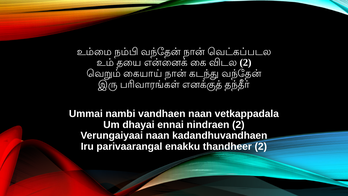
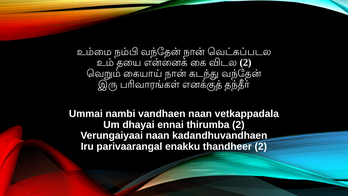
nindraen: nindraen -> thirumba (208, 125)
